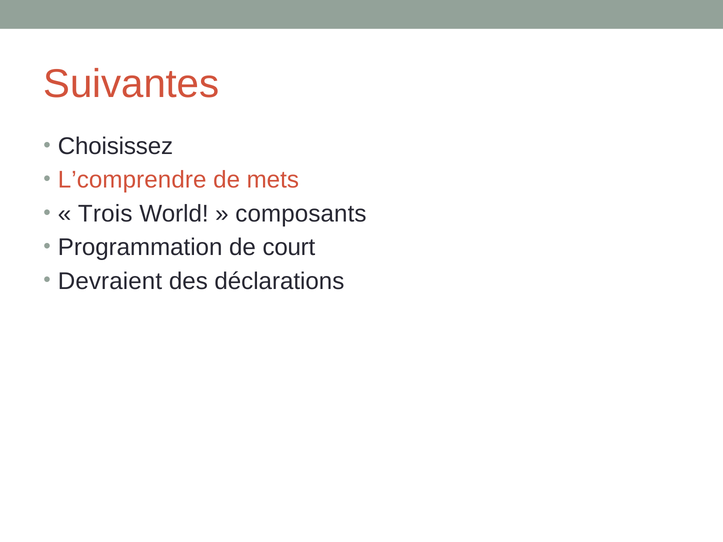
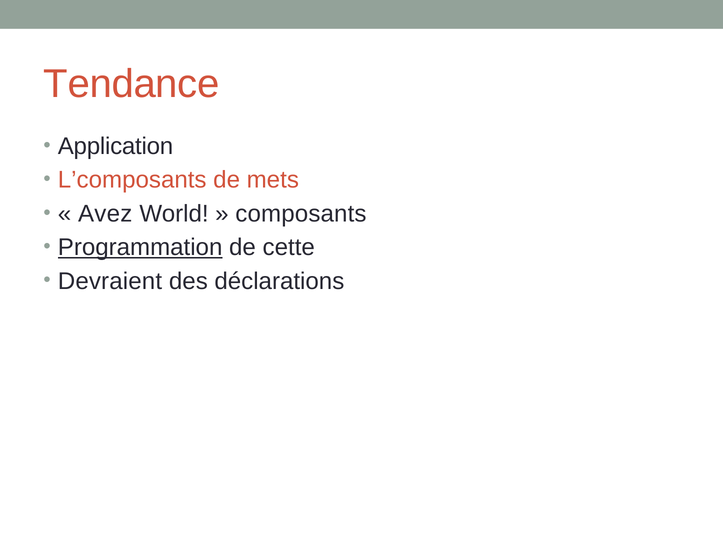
Suivantes: Suivantes -> Tendance (131, 84)
Choisissez: Choisissez -> Application (116, 146)
L’comprendre: L’comprendre -> L’composants (132, 180)
Trois: Trois -> Avez (105, 214)
Programmation underline: none -> present (140, 247)
court: court -> cette (289, 247)
